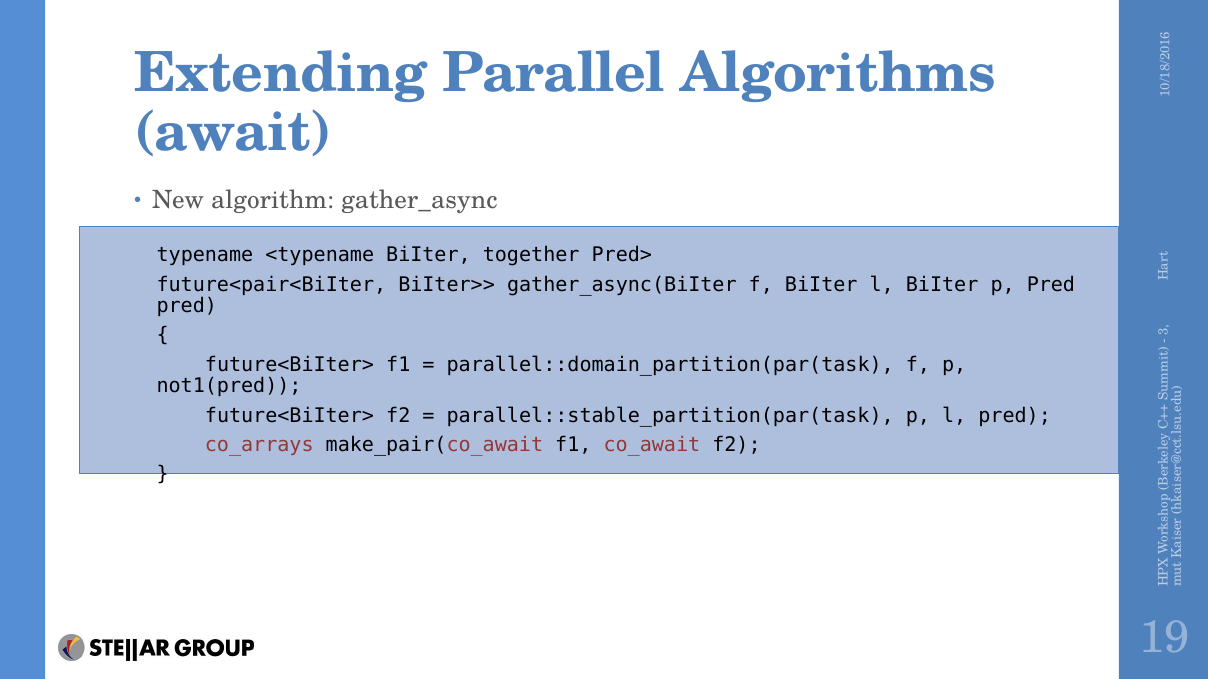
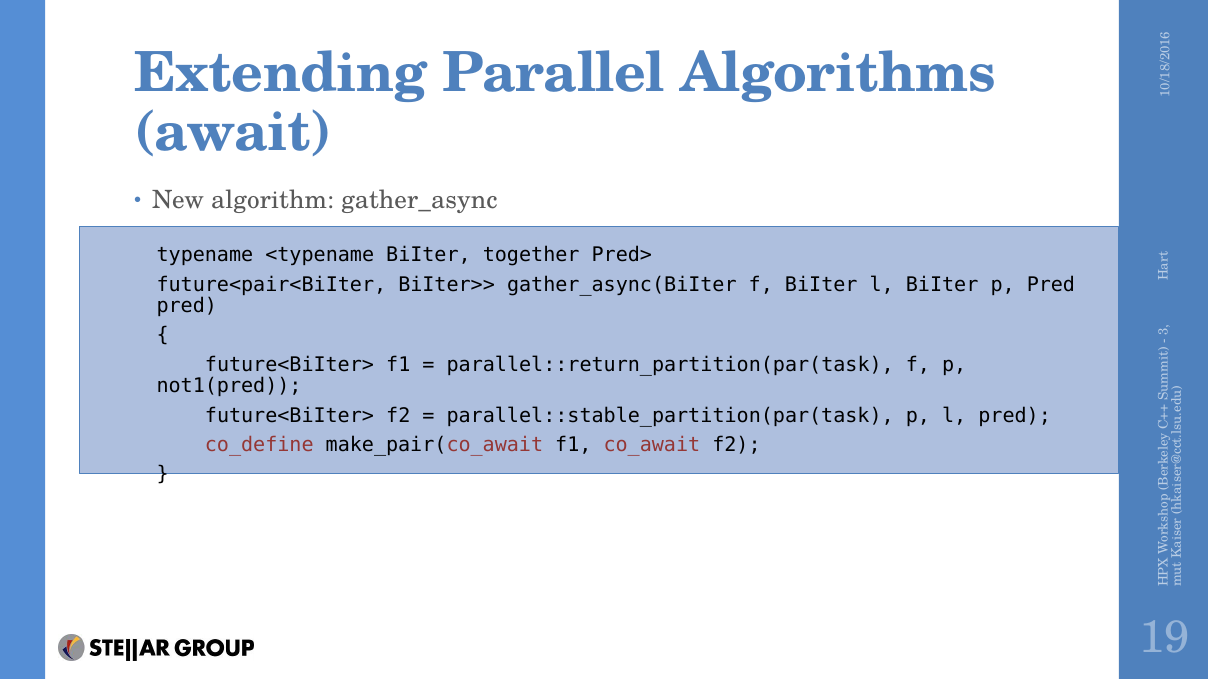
parallel::domain_partition(par(task: parallel::domain_partition(par(task -> parallel::return_partition(par(task (670, 365)
co_arrays: co_arrays -> co_define (259, 445)
